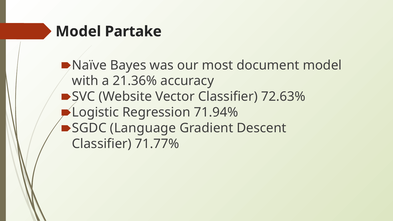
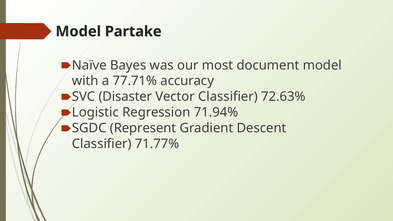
21.36%: 21.36% -> 77.71% (135, 81)
Website: Website -> Disaster (125, 97)
Language: Language -> Represent (143, 128)
